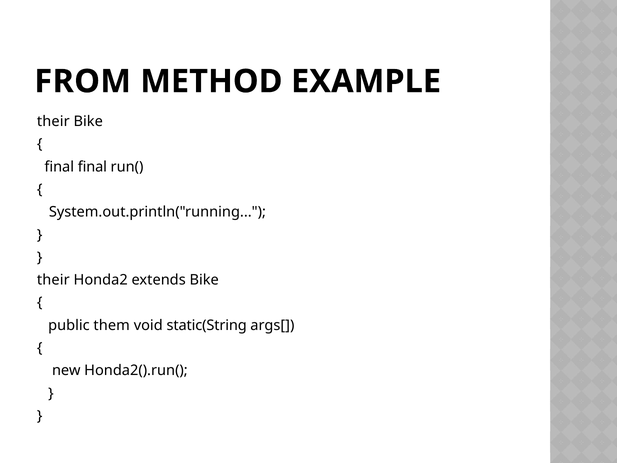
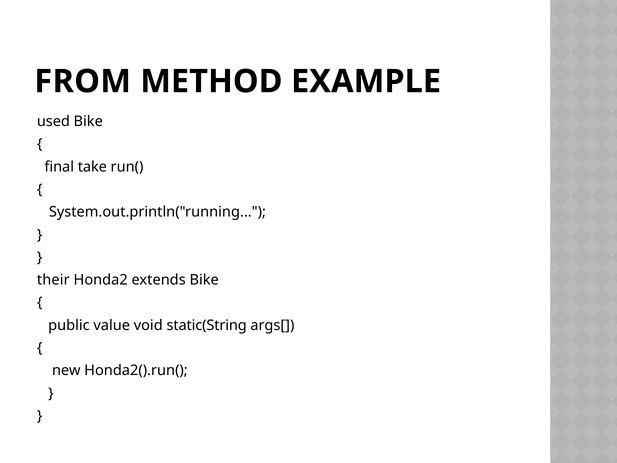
their: their -> used (53, 121)
final final: final -> take (92, 167)
them: them -> value (112, 325)
